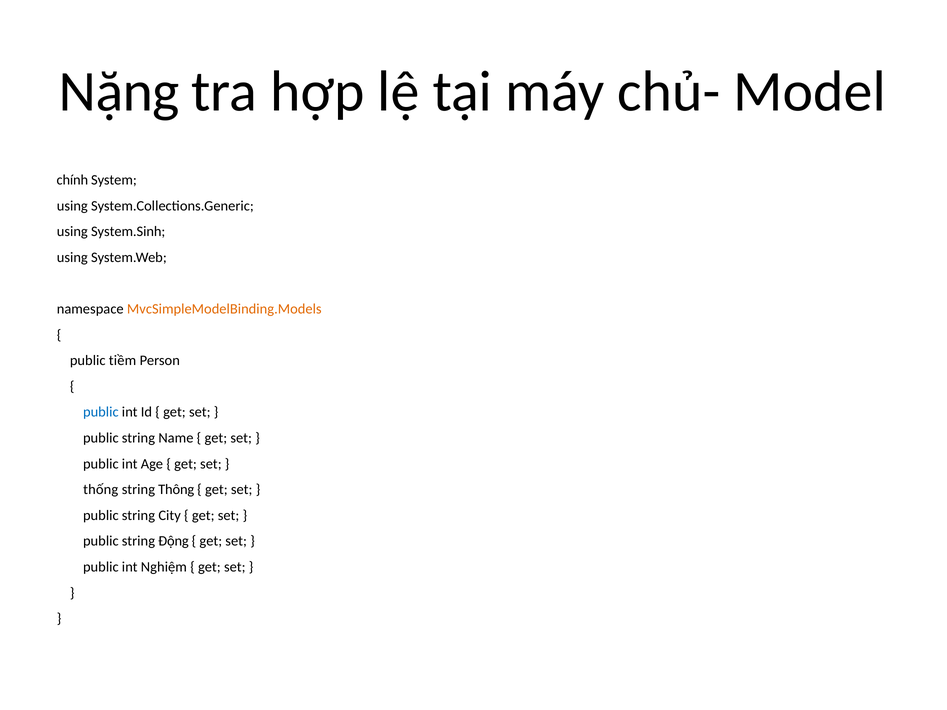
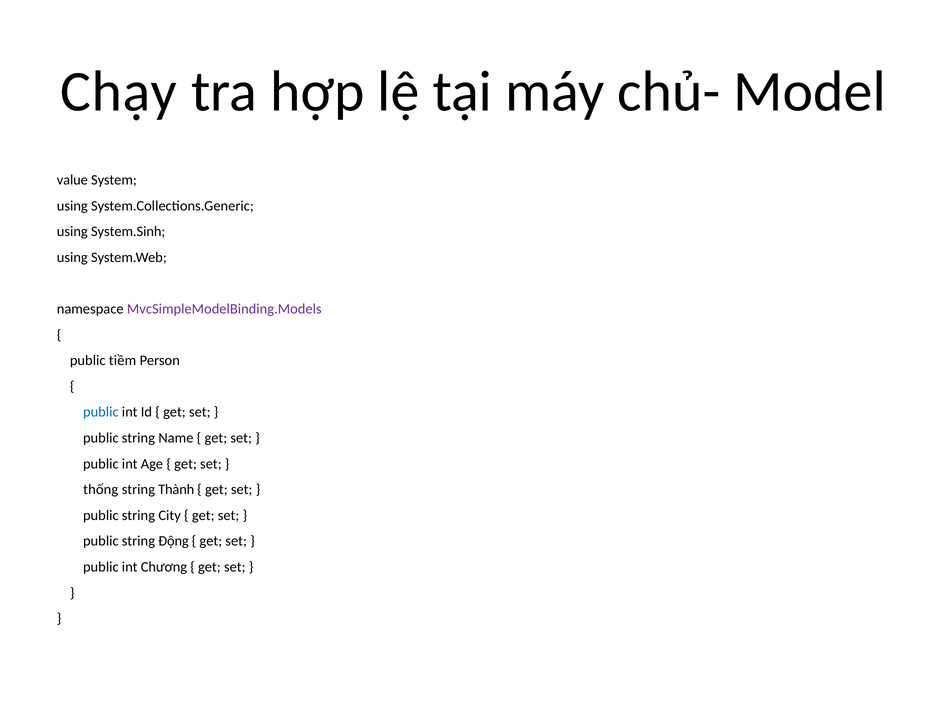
Nặng: Nặng -> Chạy (119, 92)
chính: chính -> value (72, 180)
MvcSimpleModelBinding.Models colour: orange -> purple (224, 309)
Thông: Thông -> Thành (176, 490)
Nghiệm: Nghiệm -> Chương (164, 567)
